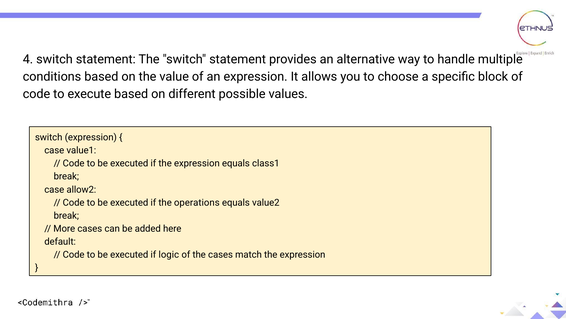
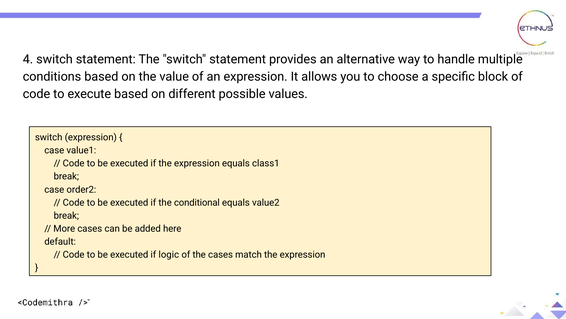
allow2: allow2 -> order2 (81, 189)
operations: operations -> conditional (197, 202)
